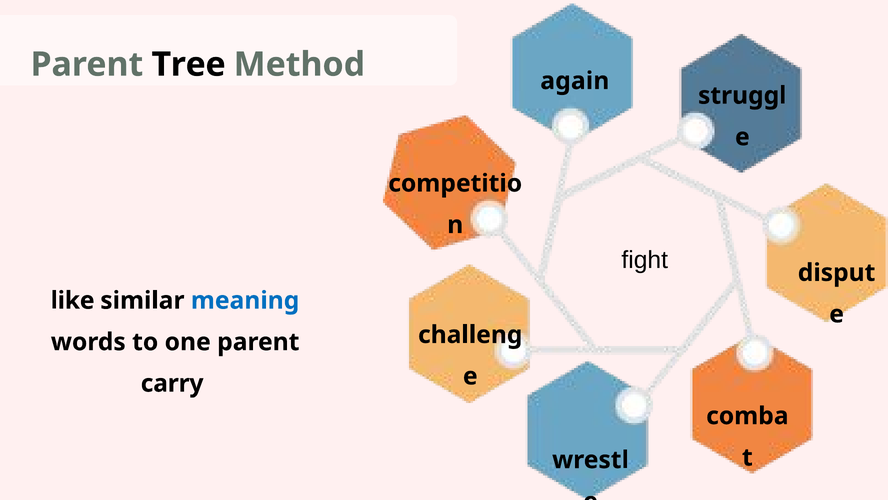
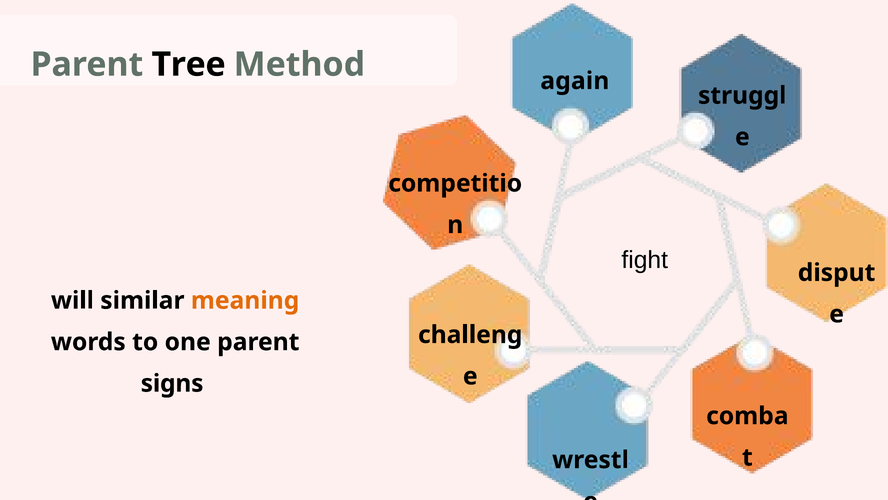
like: like -> will (72, 300)
meaning colour: blue -> orange (245, 300)
carry: carry -> signs (172, 383)
